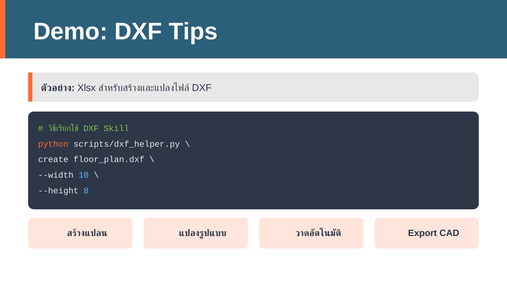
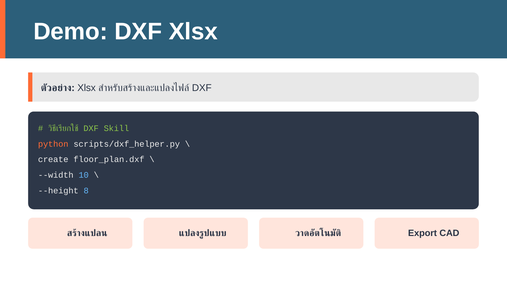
DXF Tips: Tips -> Xlsx (193, 32)
